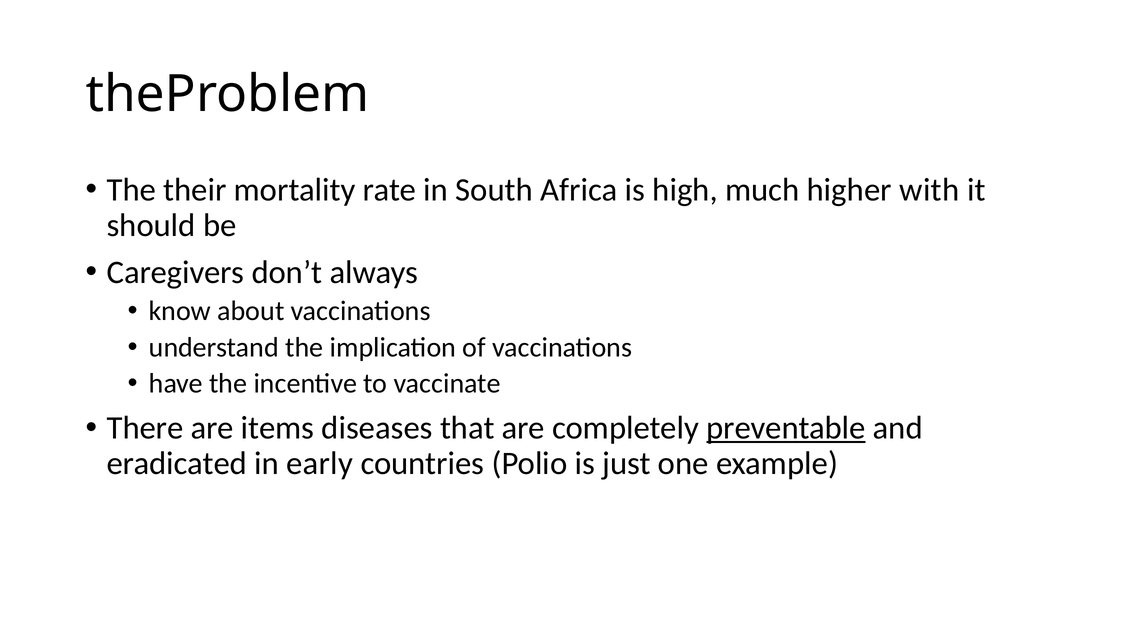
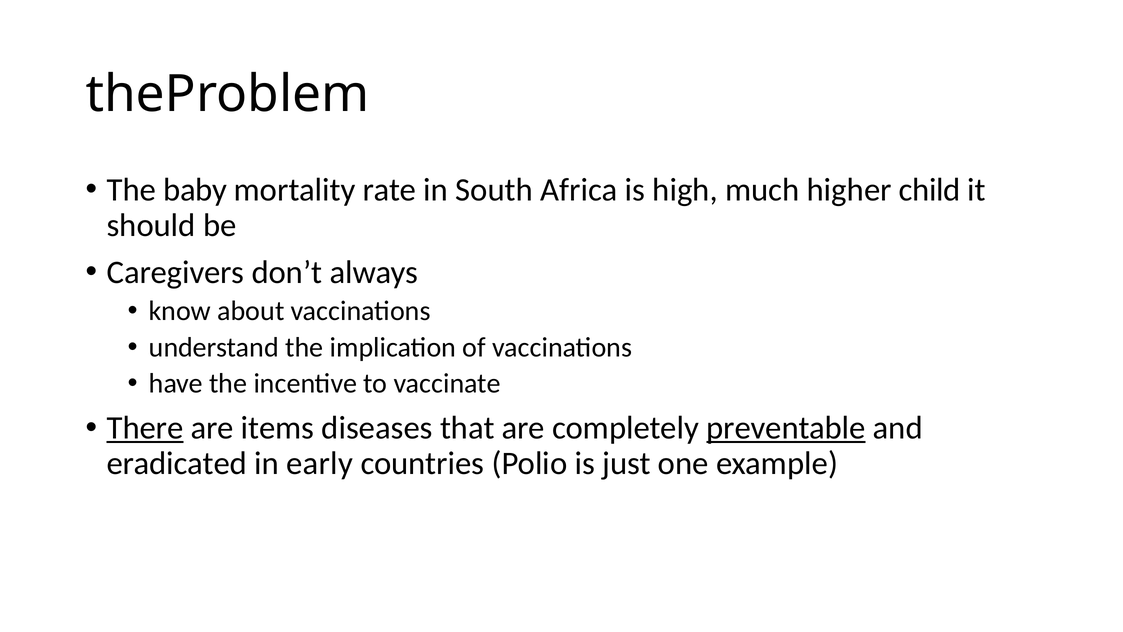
their: their -> baby (195, 190)
with: with -> child (930, 190)
There underline: none -> present (145, 428)
